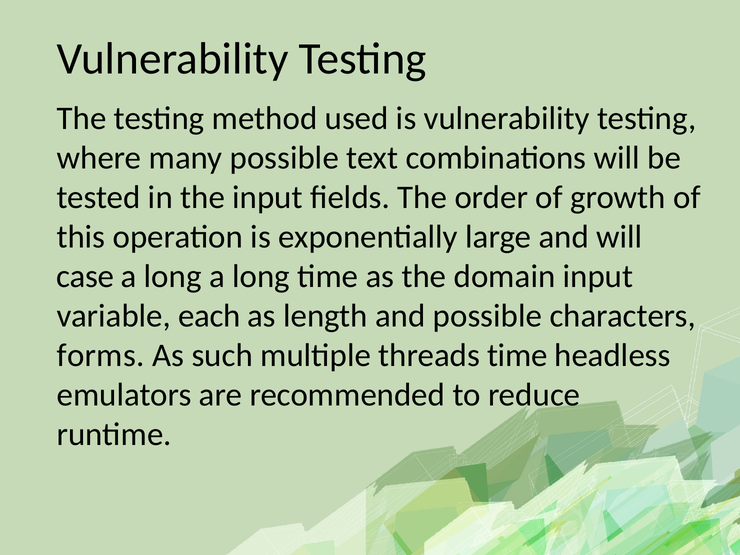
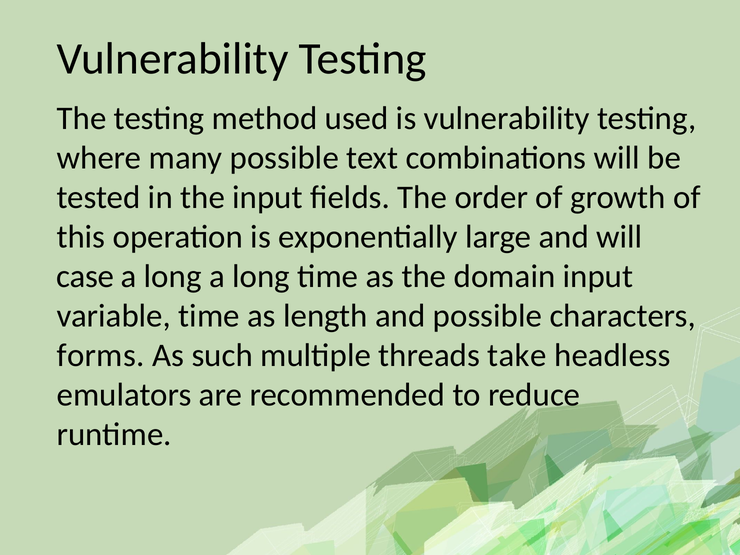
variable each: each -> time (209, 316)
threads time: time -> take (517, 355)
